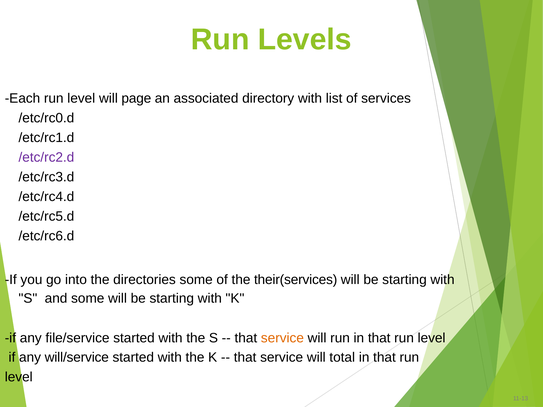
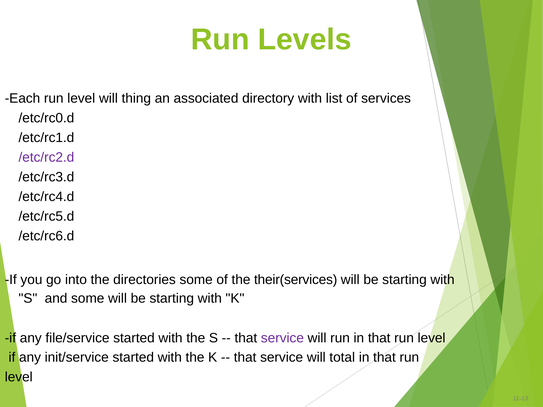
page: page -> thing (136, 98)
service colour: orange -> purple (282, 338)
will/service: will/service -> init/service (77, 358)
